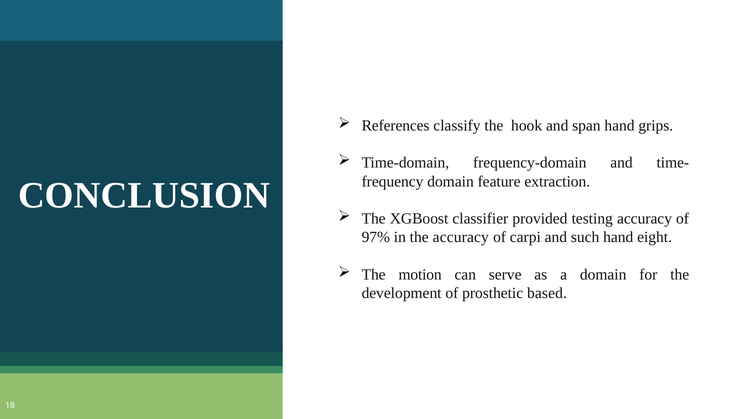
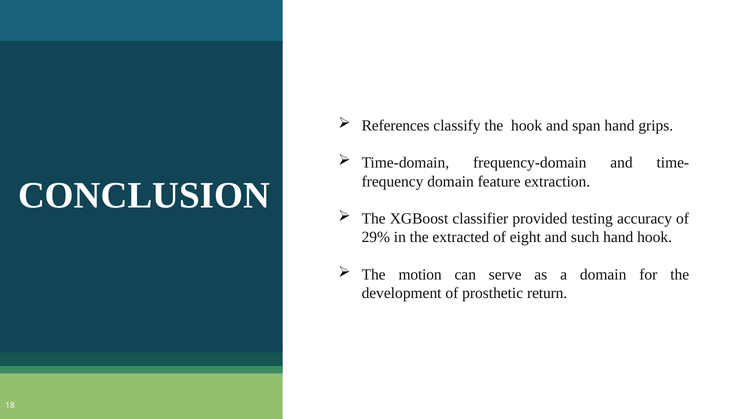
97%: 97% -> 29% (376, 237)
the accuracy: accuracy -> extracted (461, 237)
carpi: carpi -> eight (525, 237)
hand eight: eight -> hook (655, 237)
based: based -> return (547, 293)
